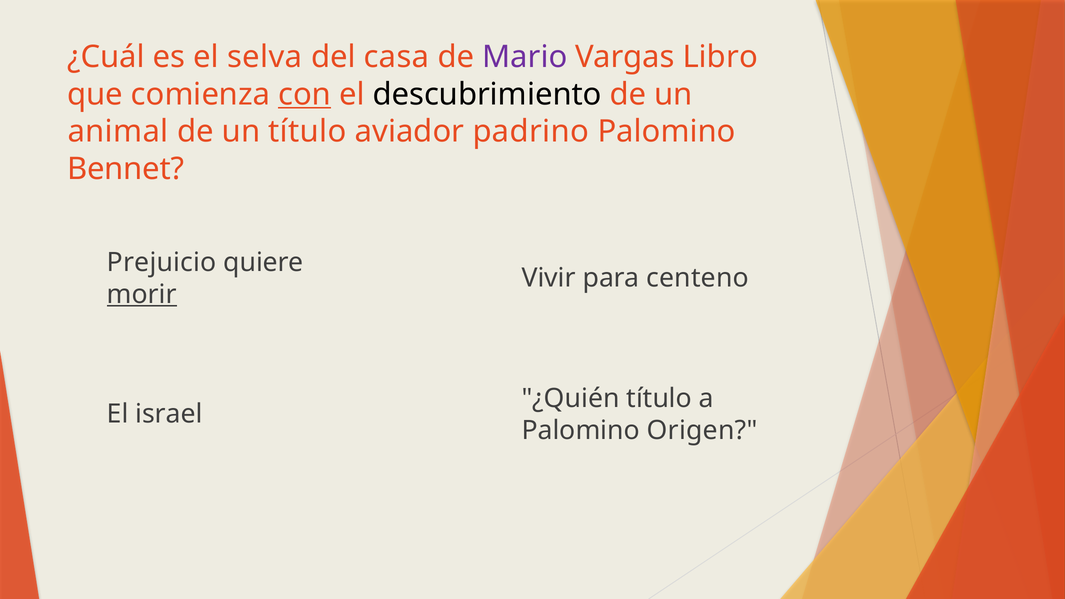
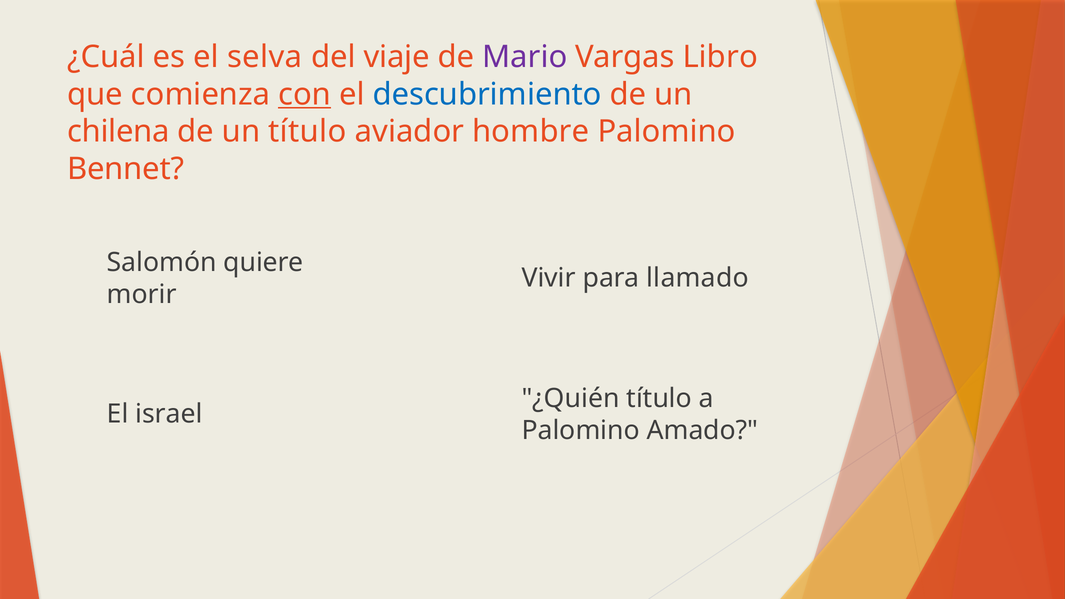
casa: casa -> viaje (397, 57)
descubrimiento colour: black -> blue (487, 94)
animal: animal -> chilena (118, 132)
padrino: padrino -> hombre (531, 132)
Prejuicio: Prejuicio -> Salomón (162, 262)
centeno: centeno -> llamado (698, 278)
morir underline: present -> none (142, 294)
Origen: Origen -> Amado (702, 431)
